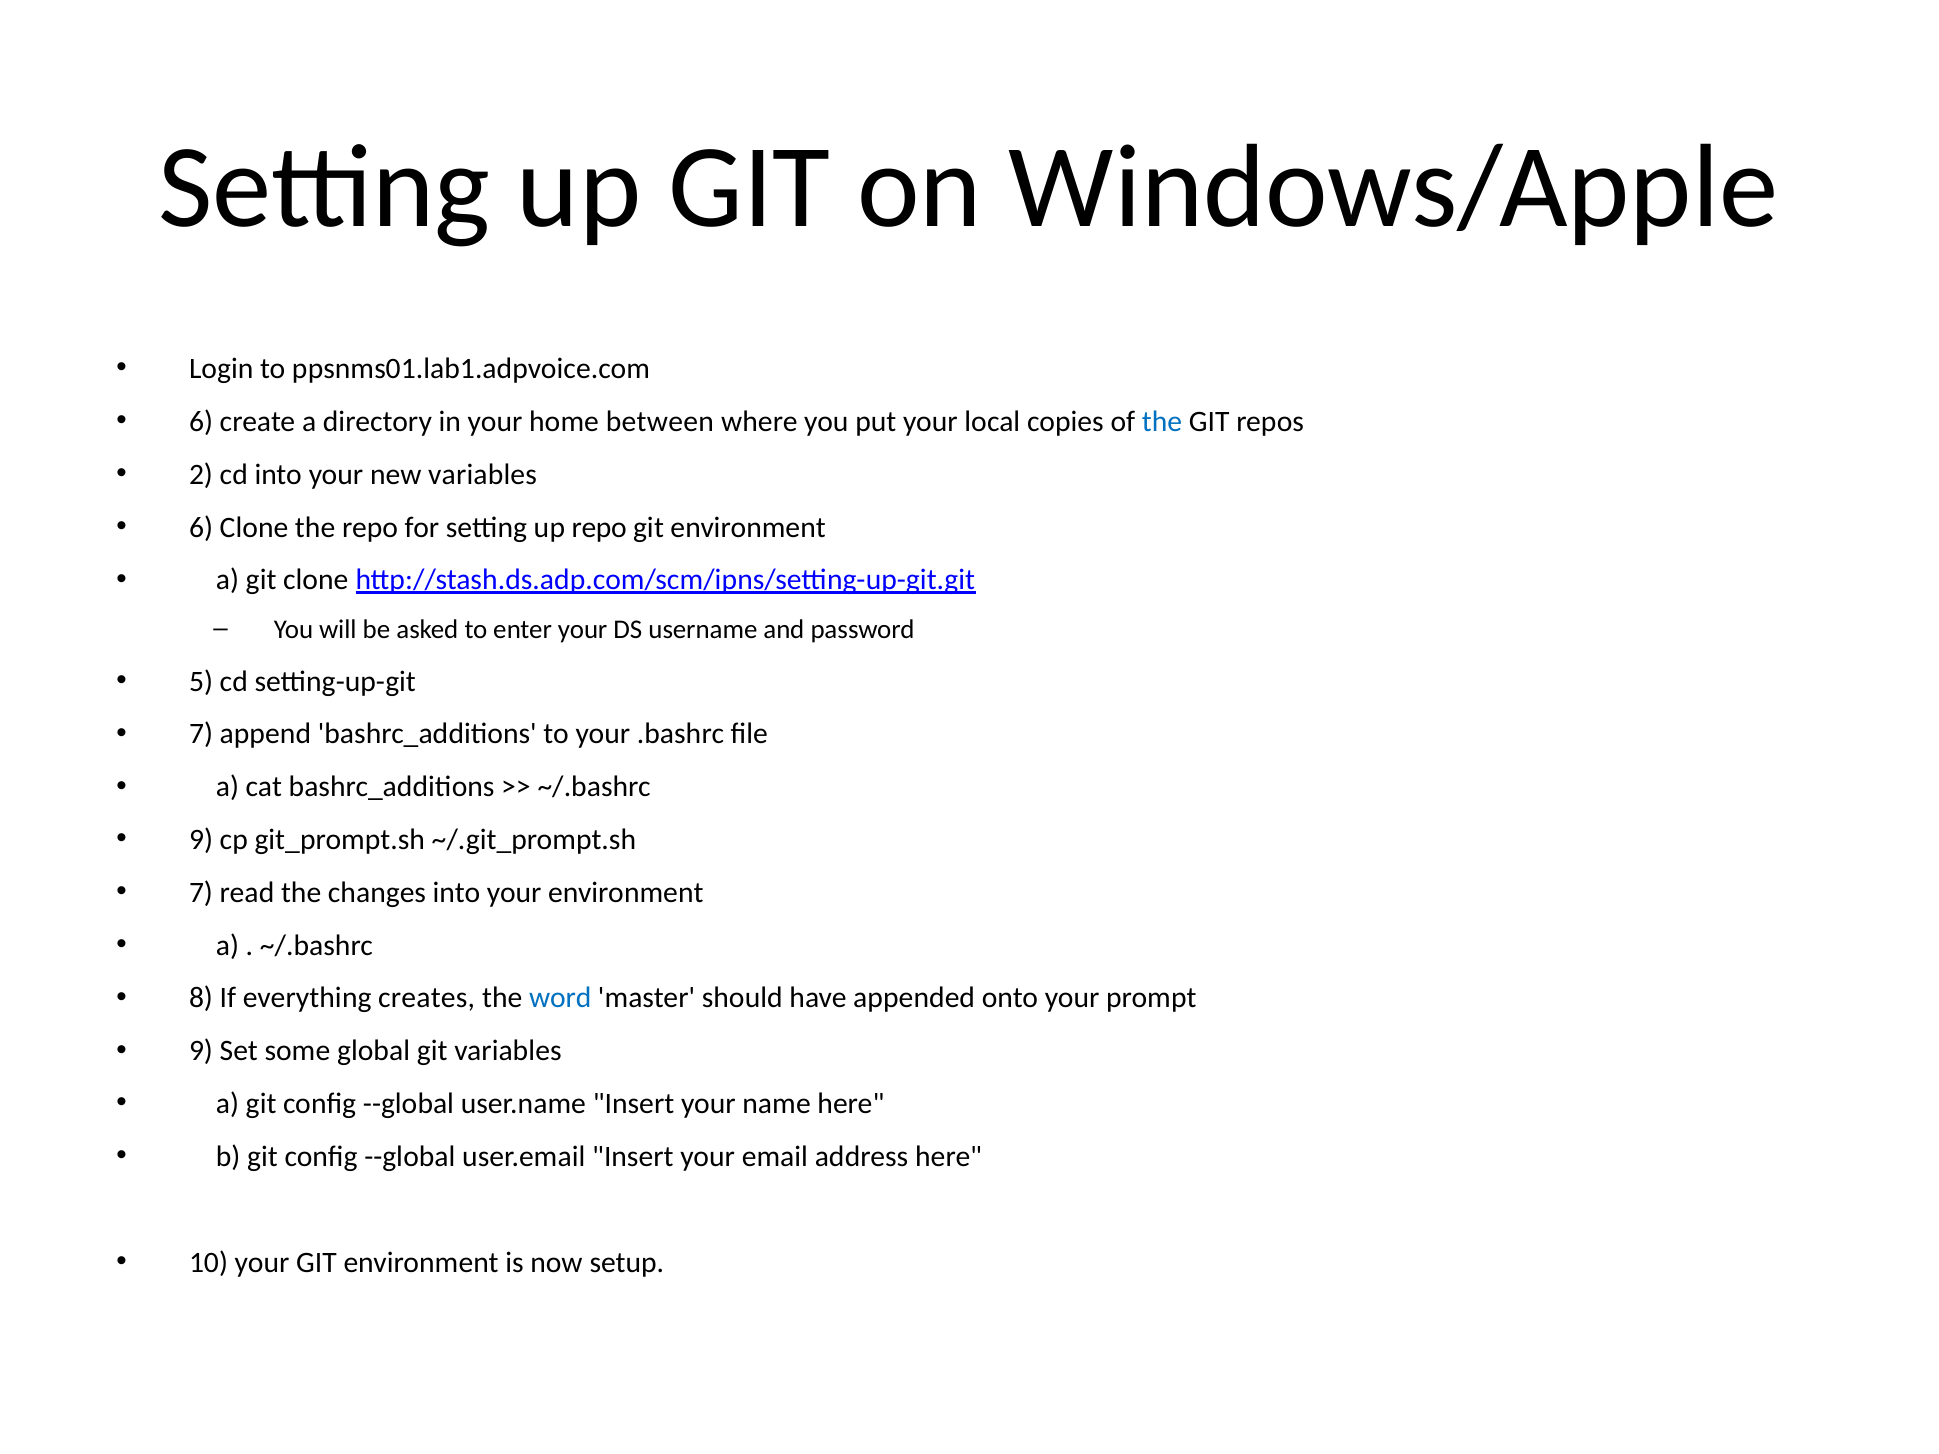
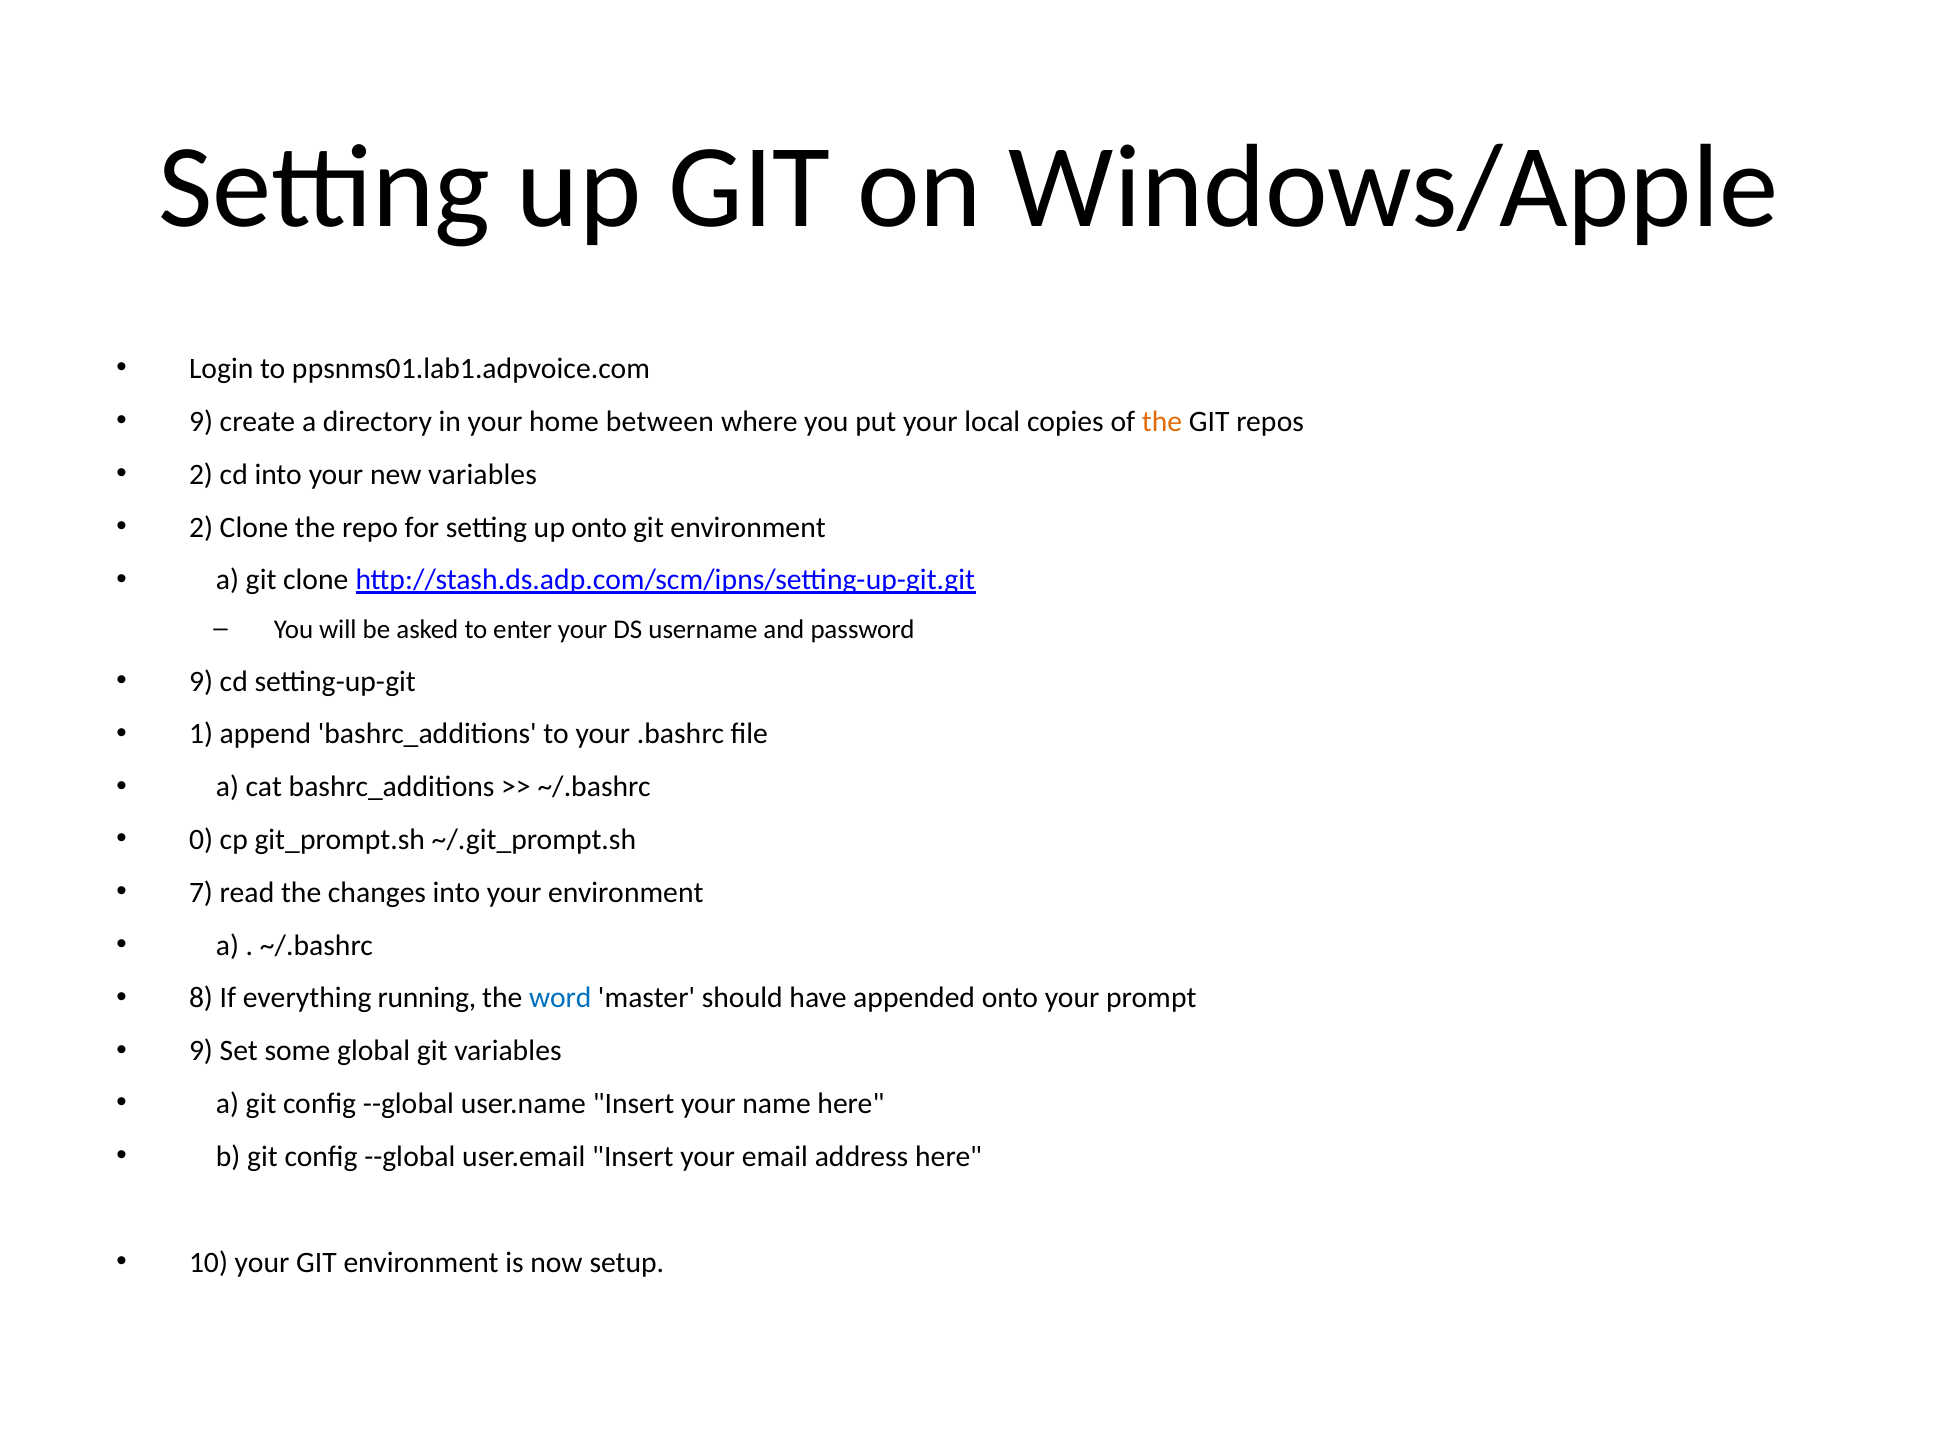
6: 6 -> 9 (201, 422)
the colour: blue -> orange (1162, 422)
6: 6 -> 2 (201, 527)
up repo: repo -> onto (599, 527)
5: 5 -> 9 (201, 681)
7: 7 -> 1 (201, 734)
9: 9 -> 0 (201, 840)
creates: creates -> running (427, 998)
